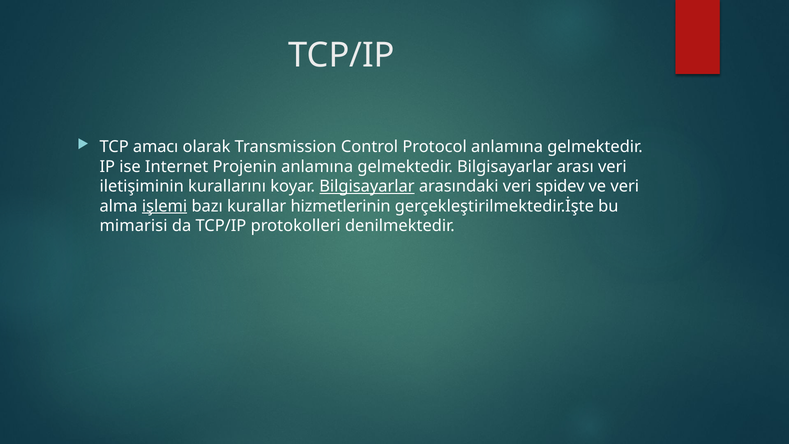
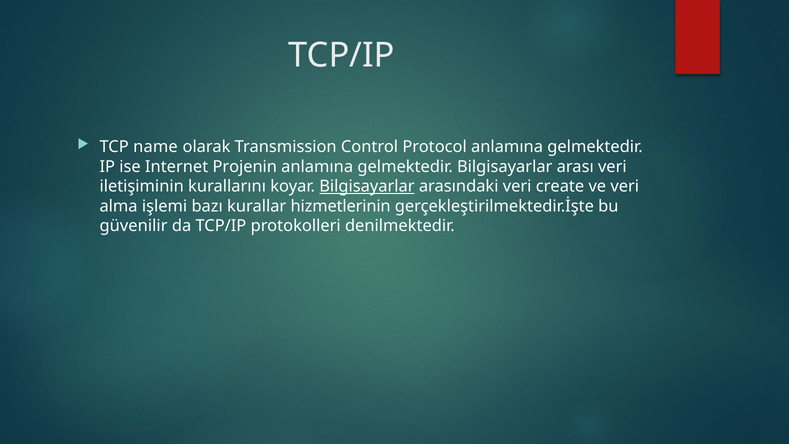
amacı: amacı -> name (155, 147)
spidev: spidev -> create (560, 186)
işlemi underline: present -> none (165, 206)
mimarisi: mimarisi -> güvenilir (134, 226)
